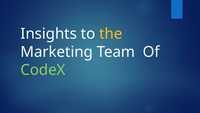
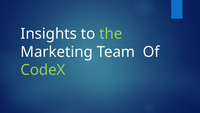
the colour: yellow -> light green (111, 34)
